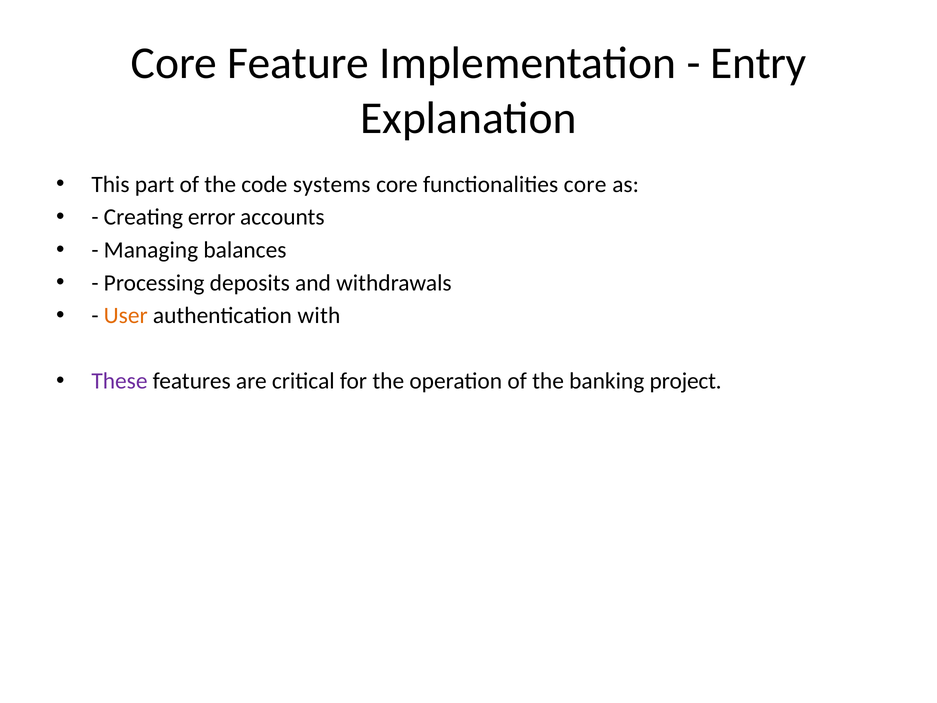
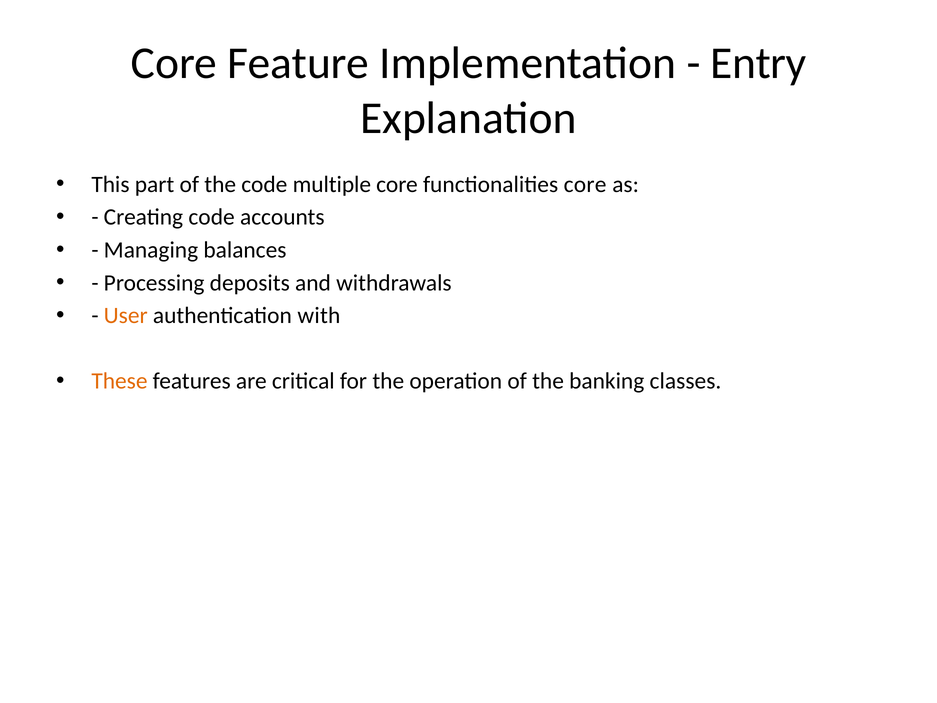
systems: systems -> multiple (332, 184)
Creating error: error -> code (212, 217)
These colour: purple -> orange (119, 381)
project: project -> classes (685, 381)
